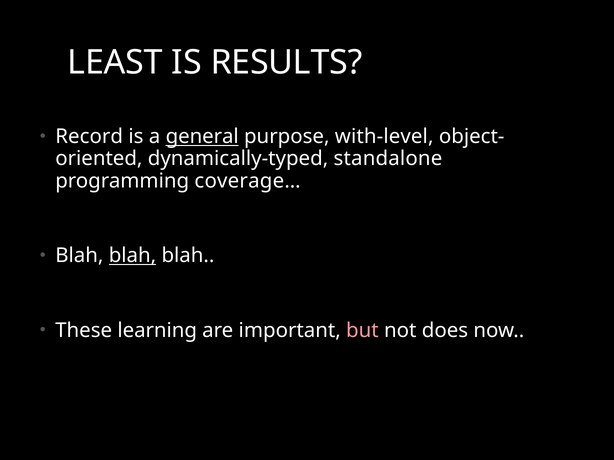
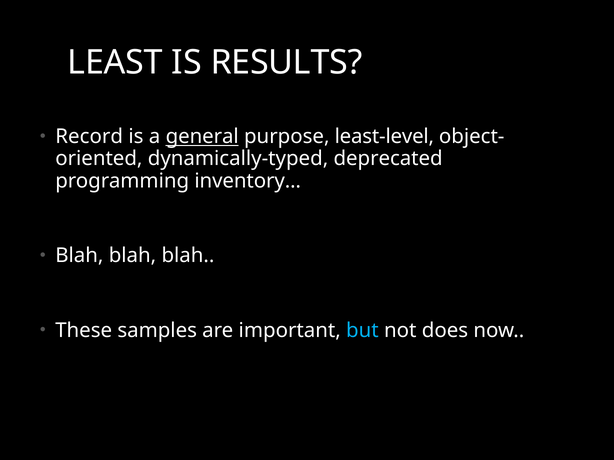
with-level: with-level -> least-level (384, 137)
standalone: standalone -> deprecated (388, 159)
coverage…: coverage… -> inventory… (248, 181)
blah underline: present -> none (132, 256)
learning: learning -> samples (157, 331)
but colour: pink -> light blue (362, 331)
